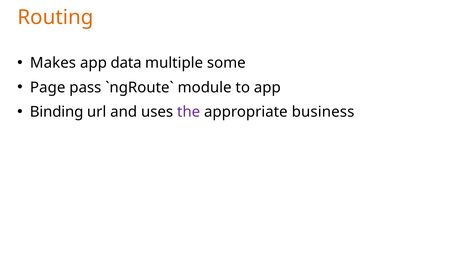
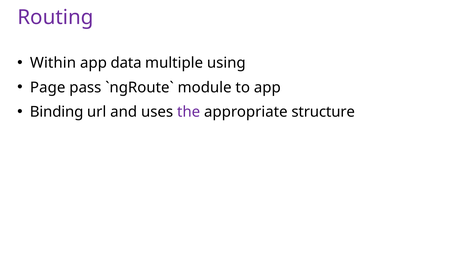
Routing colour: orange -> purple (55, 17)
Makes: Makes -> Within (53, 63)
some: some -> using (226, 63)
business: business -> structure (323, 112)
